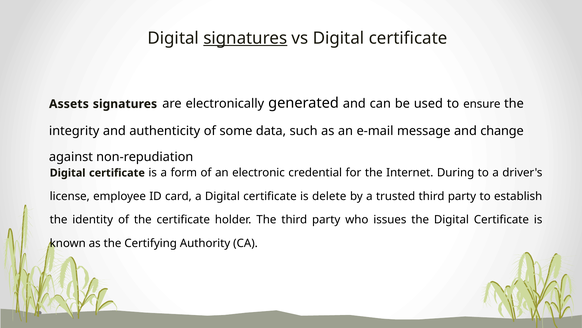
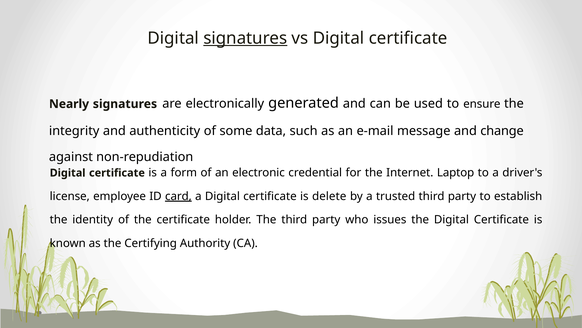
Assets: Assets -> Nearly (69, 104)
During: During -> Laptop (456, 172)
card underline: none -> present (178, 196)
